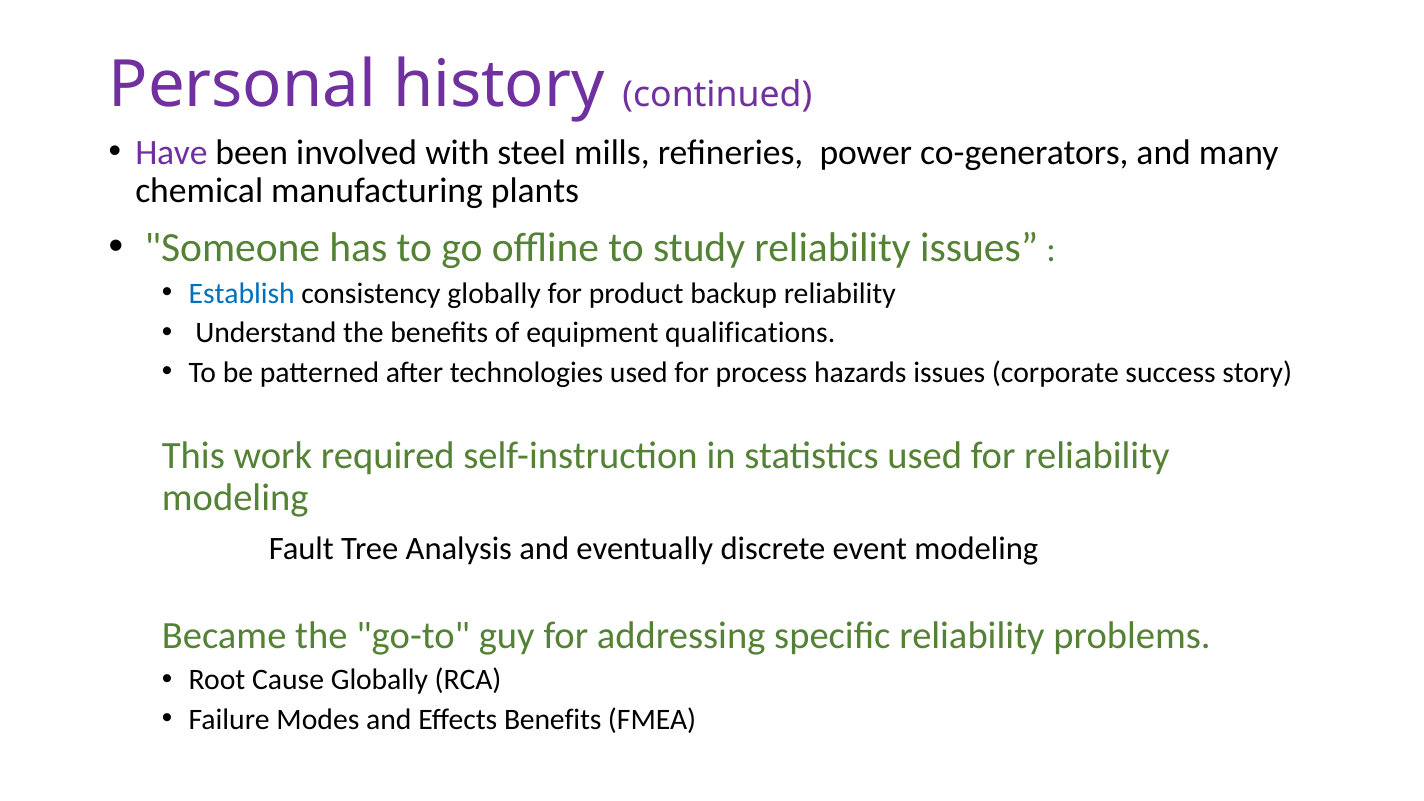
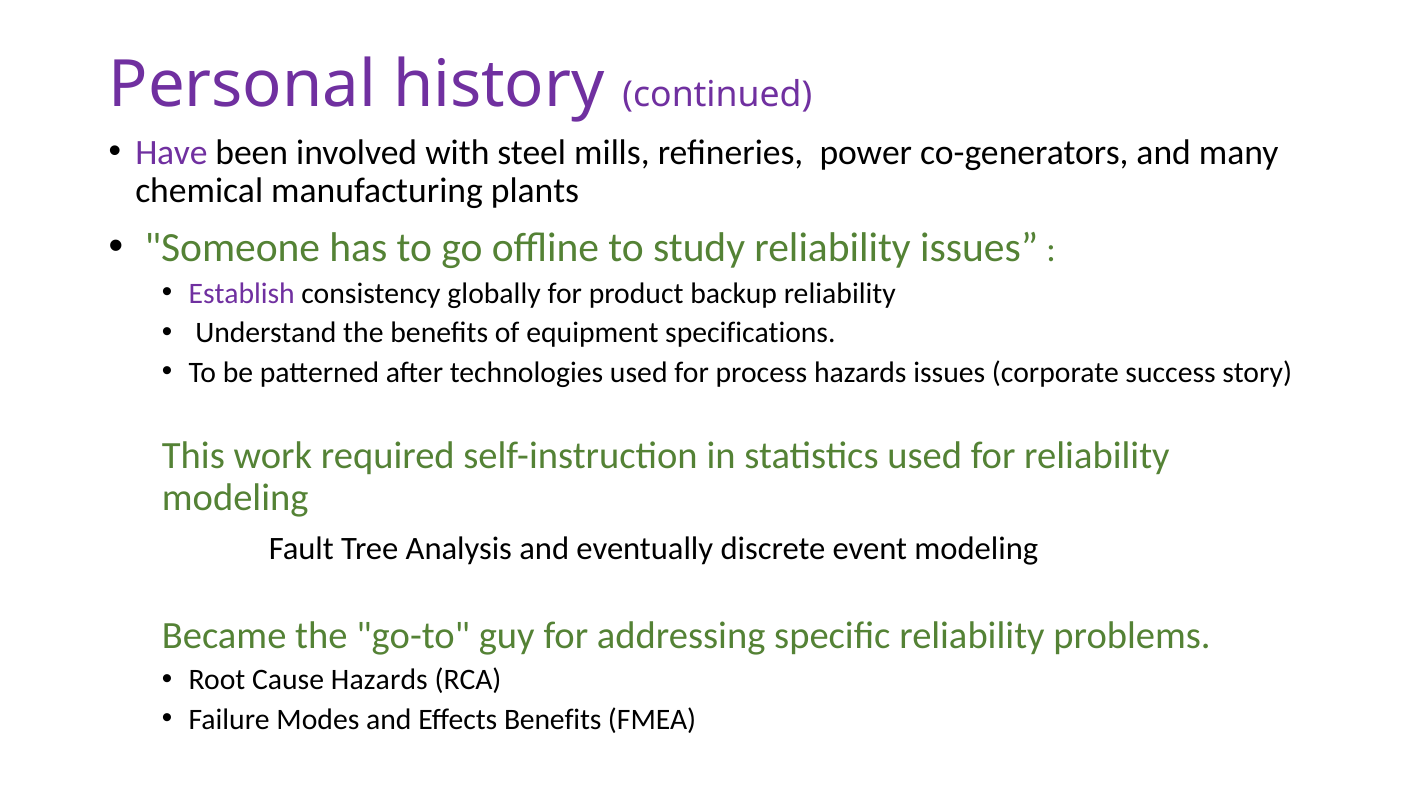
Establish colour: blue -> purple (242, 293)
qualifications: qualifications -> specifications (750, 333)
Cause Globally: Globally -> Hazards (379, 680)
